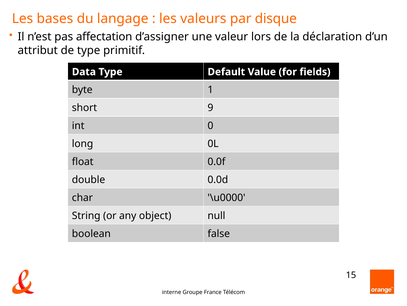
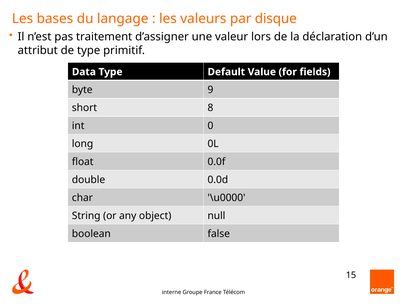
affectation: affectation -> traitement (104, 37)
1: 1 -> 9 (210, 90)
9: 9 -> 8 (210, 108)
